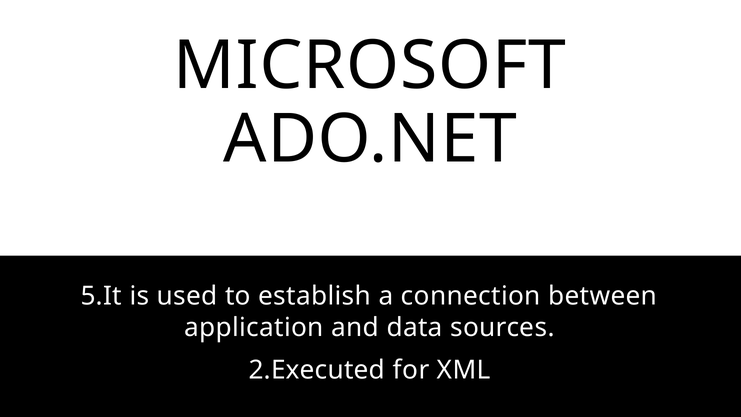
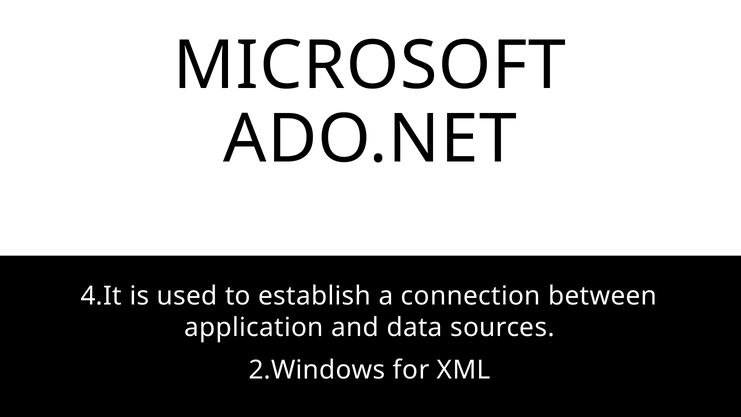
5.It: 5.It -> 4.It (101, 296)
2.Executed: 2.Executed -> 2.Windows (317, 370)
